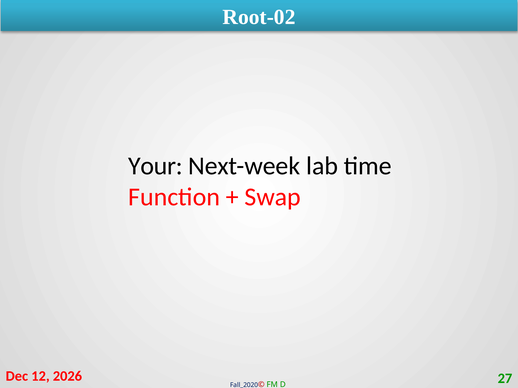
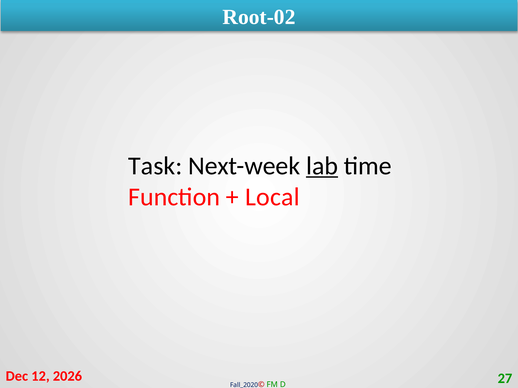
Your: Your -> Task (155, 166)
lab underline: none -> present (322, 166)
Swap: Swap -> Local (272, 197)
